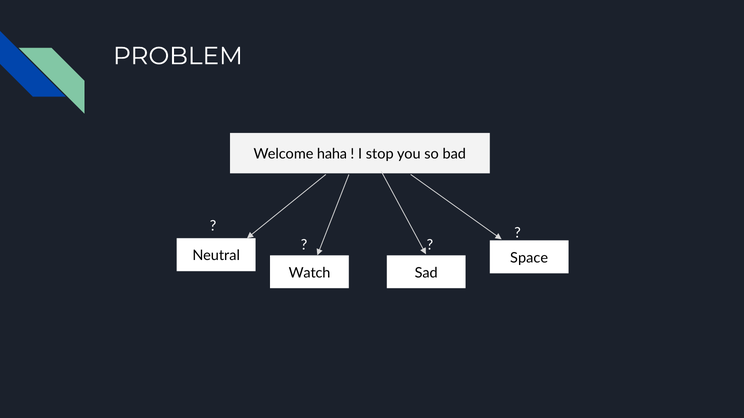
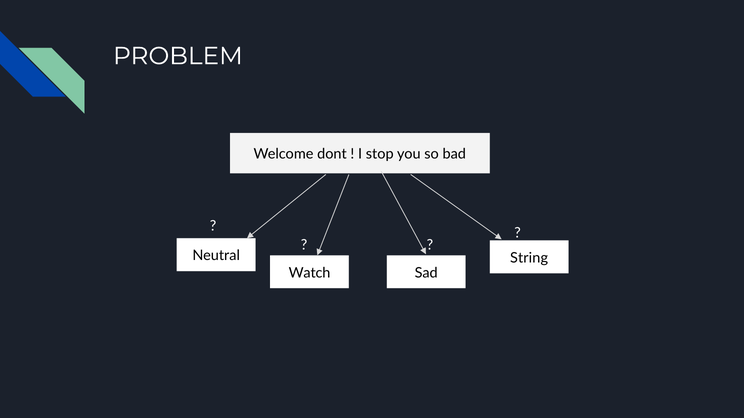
haha: haha -> dont (332, 154)
Space: Space -> String (529, 258)
